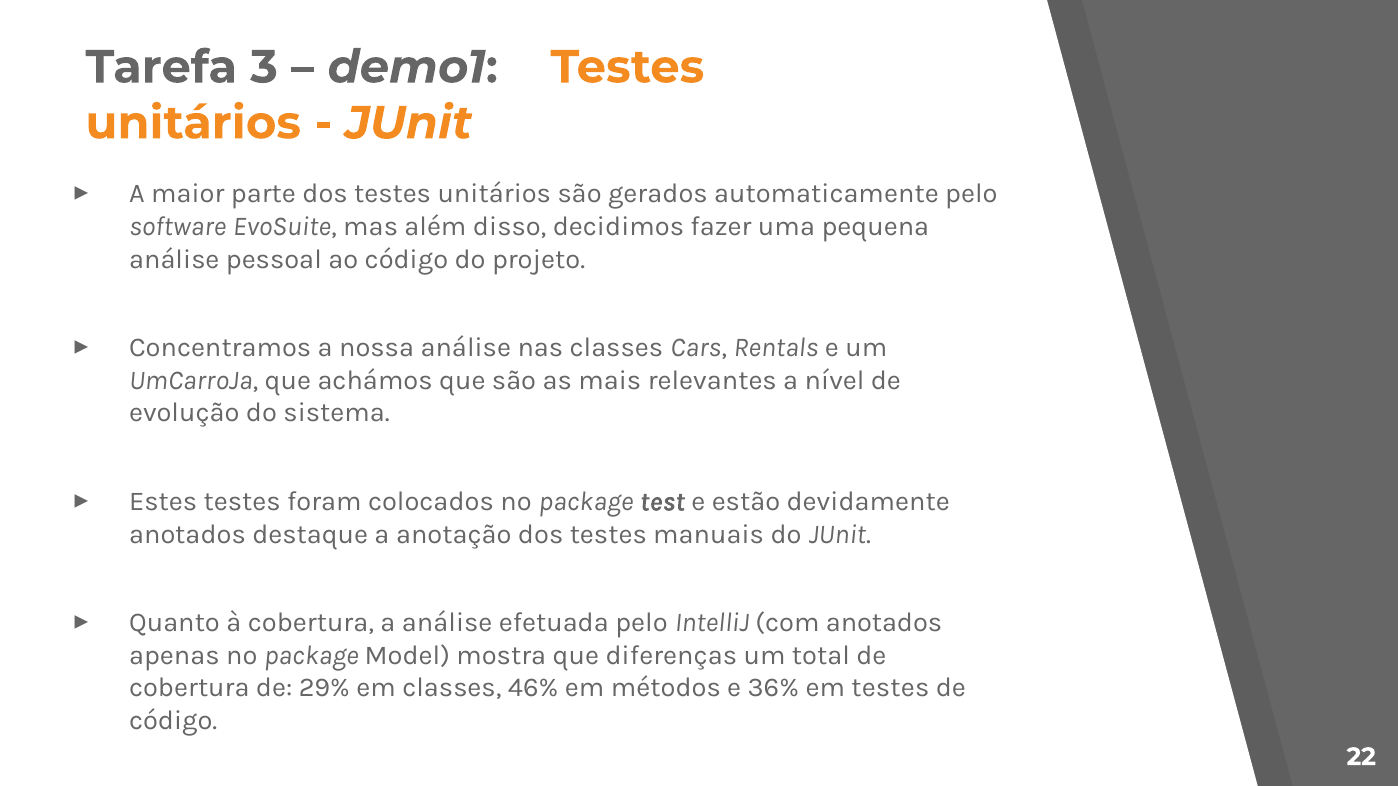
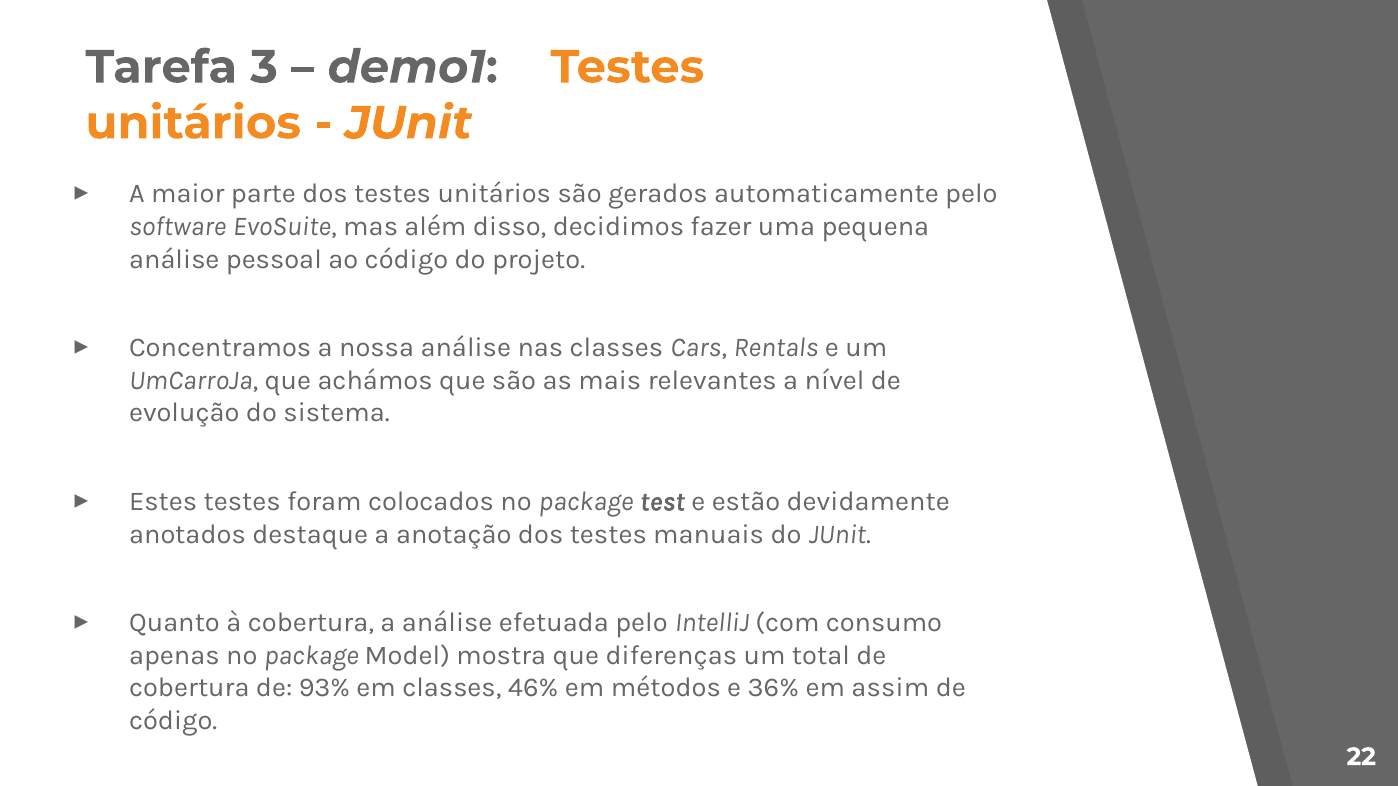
com anotados: anotados -> consumo (884, 623)
29%: 29% -> 93% (324, 688)
em testes: testes -> assim (890, 688)
